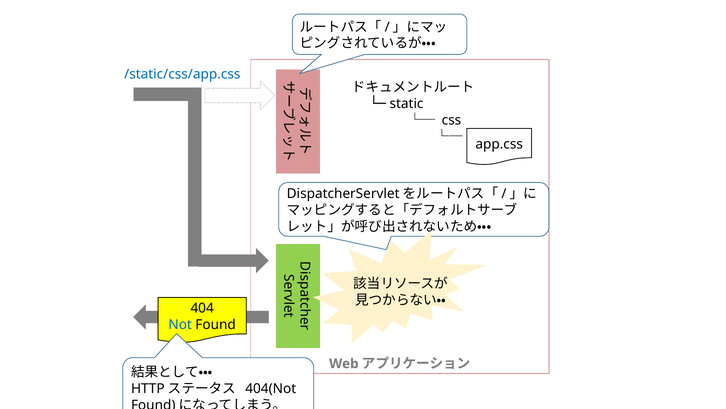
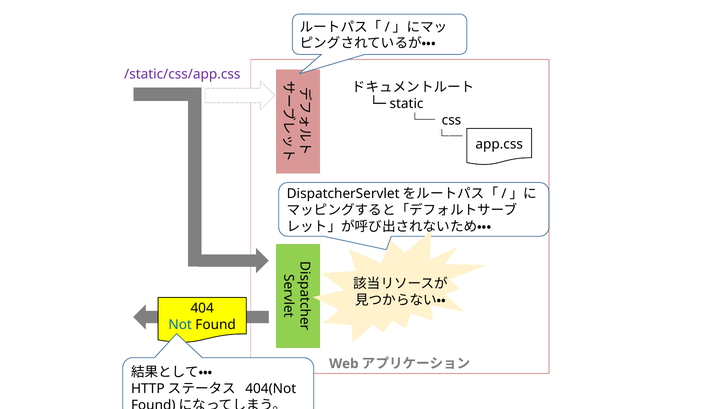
/static/css/app.css colour: blue -> purple (182, 74)
